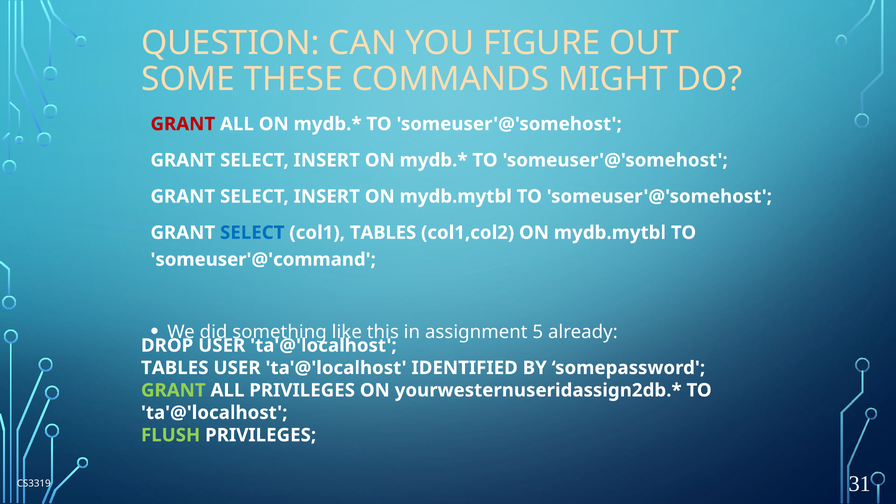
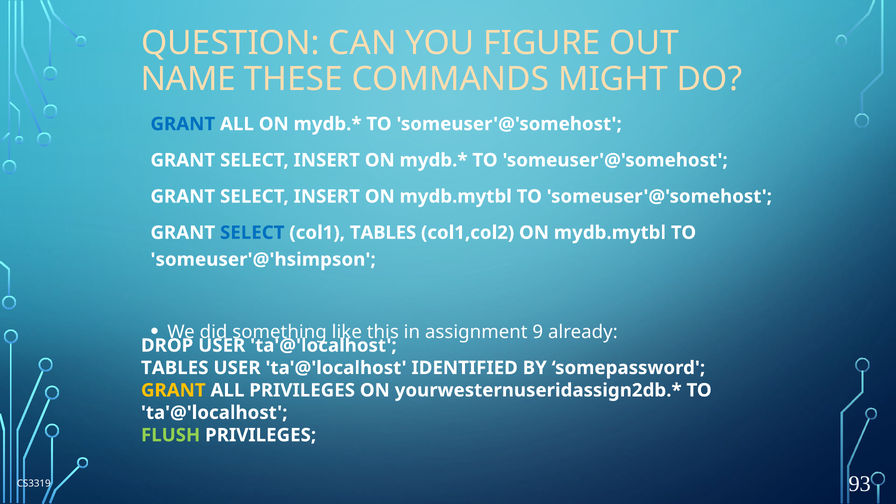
SOME: SOME -> NAME (188, 79)
GRANT colour: red -> blue (183, 124)
someuser'@'command: someuser'@'command -> someuser'@'hsimpson (263, 260)
5: 5 -> 9 (538, 332)
GRANT colour: light green -> yellow (173, 390)
31: 31 -> 93 (860, 484)
